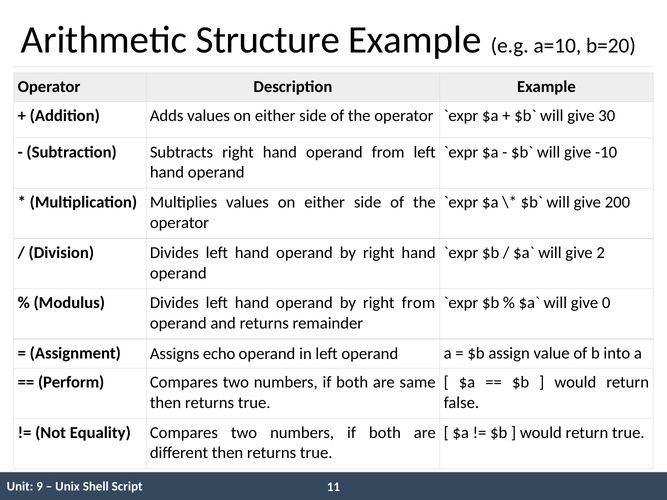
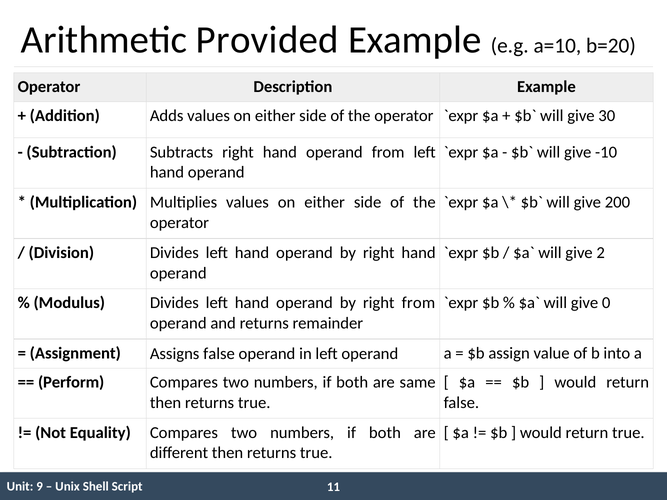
Structure: Structure -> Provided (267, 40)
Assigns echo: echo -> false (219, 354)
